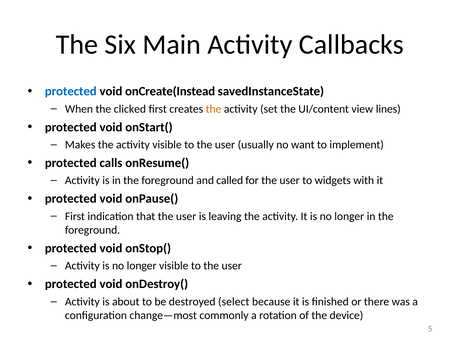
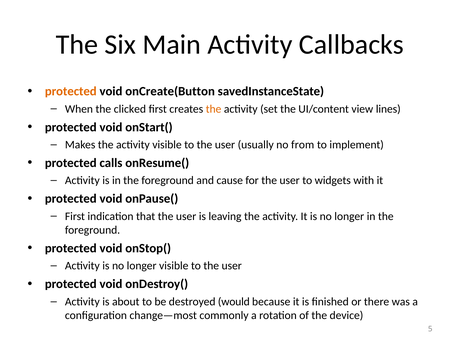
protected colour: blue -> orange (71, 91)
onCreate(Instead: onCreate(Instead -> onCreate(Button (170, 91)
want: want -> from (303, 145)
called: called -> cause (230, 180)
select: select -> would (234, 302)
